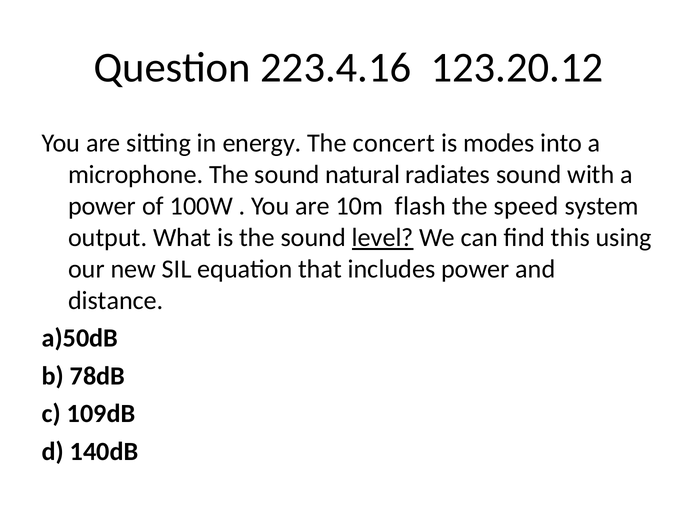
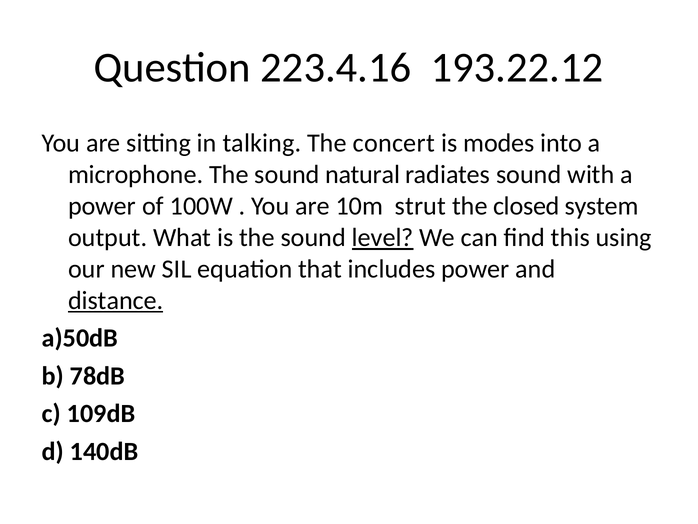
123.20.12: 123.20.12 -> 193.22.12 (517, 68)
energy: energy -> talking (262, 143)
flash: flash -> strut (420, 206)
speed: speed -> closed (526, 206)
distance underline: none -> present (116, 300)
